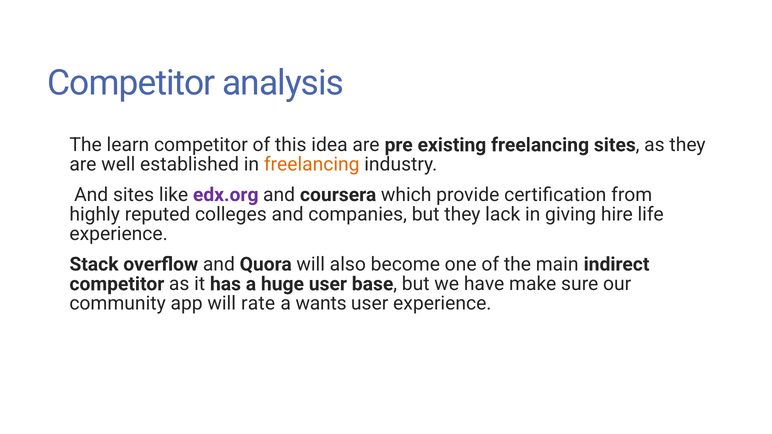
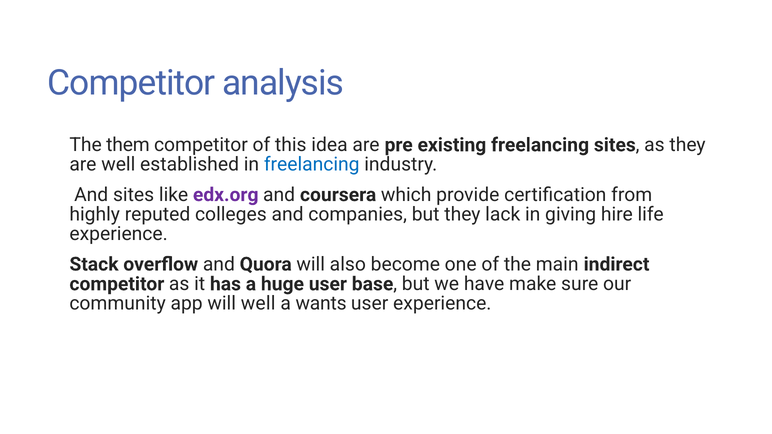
learn: learn -> them (128, 145)
freelancing colour: orange -> blue (312, 165)
will rate: rate -> well (258, 304)
